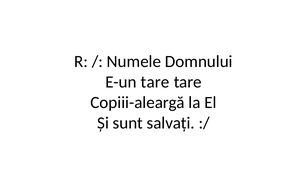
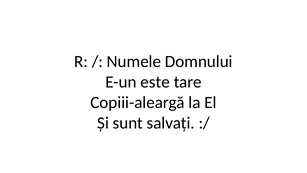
E-un tare: tare -> este (155, 82)
